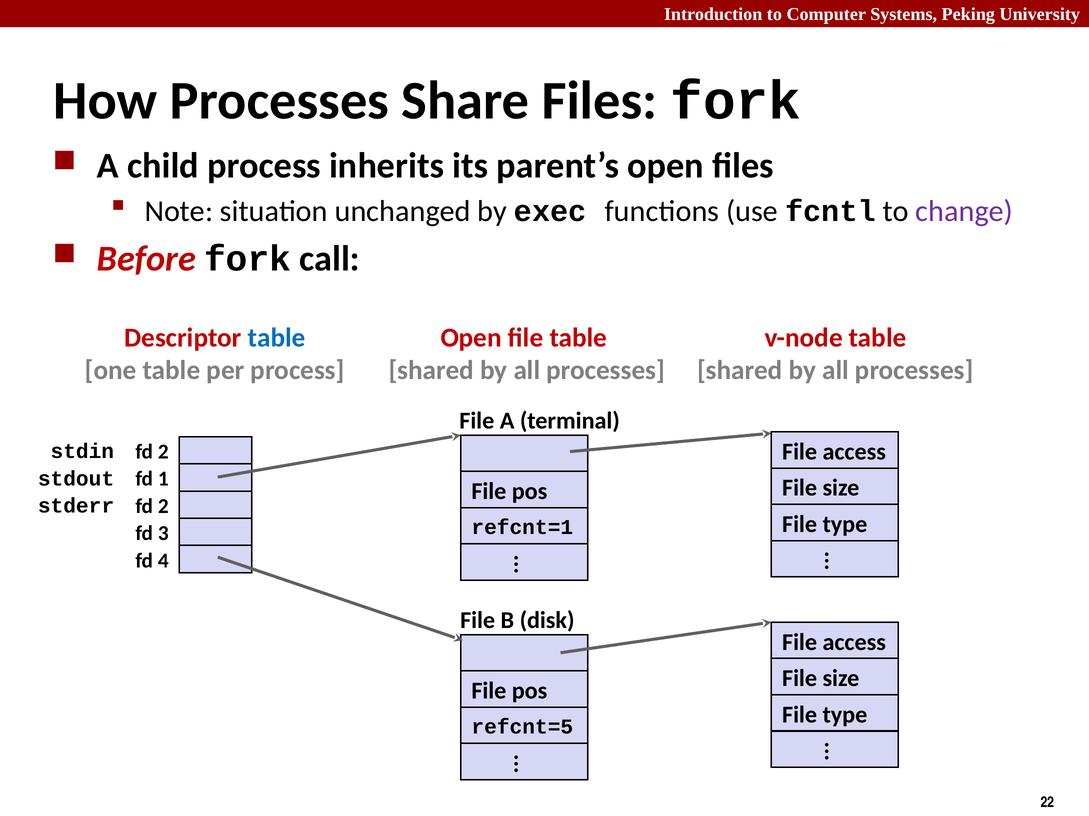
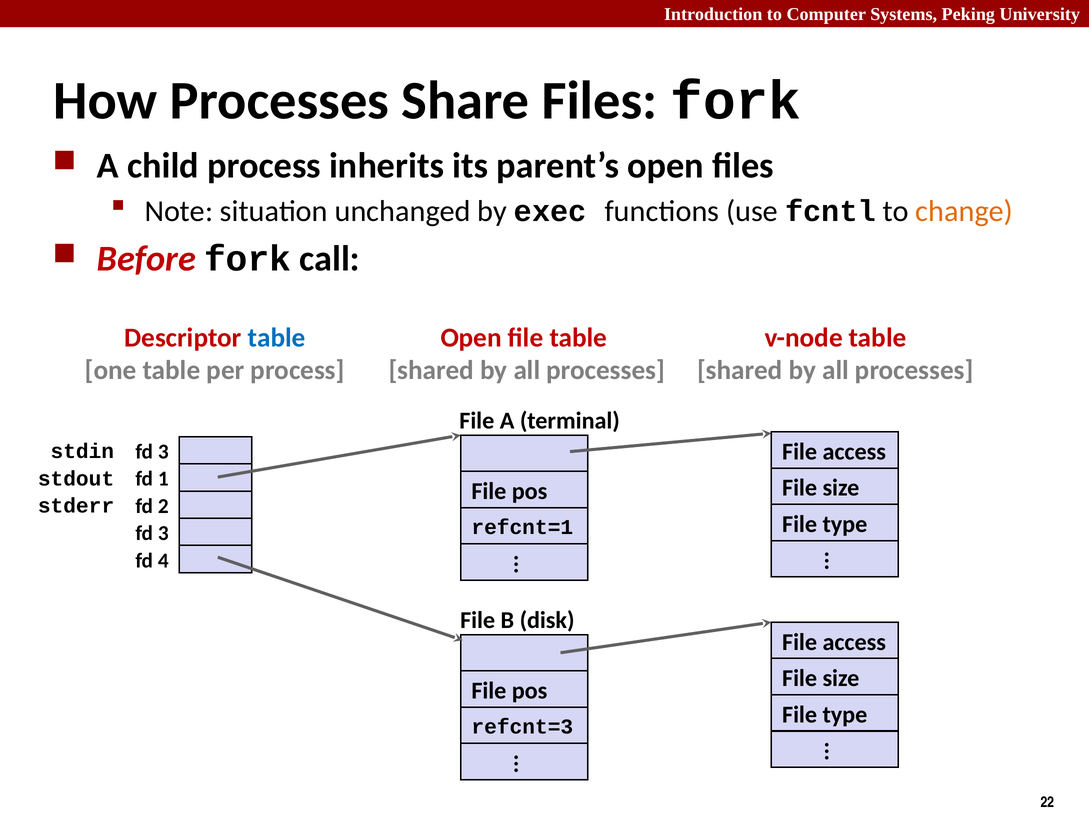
change colour: purple -> orange (964, 211)
2: 2 -> 3 (163, 452)
refcnt=5: refcnt=5 -> refcnt=3 (522, 727)
